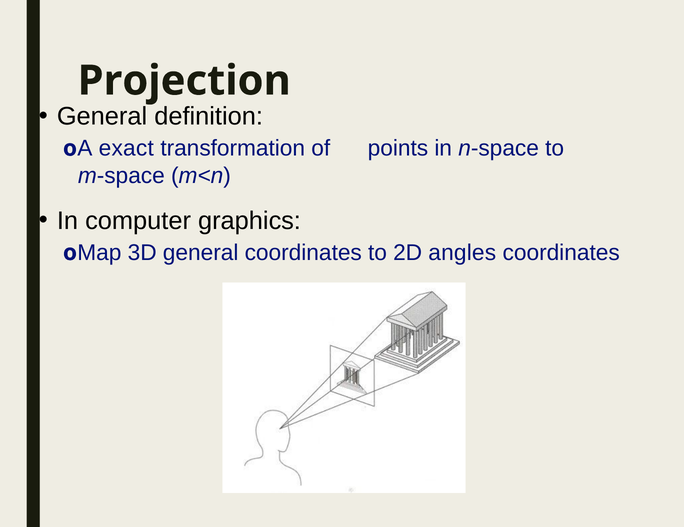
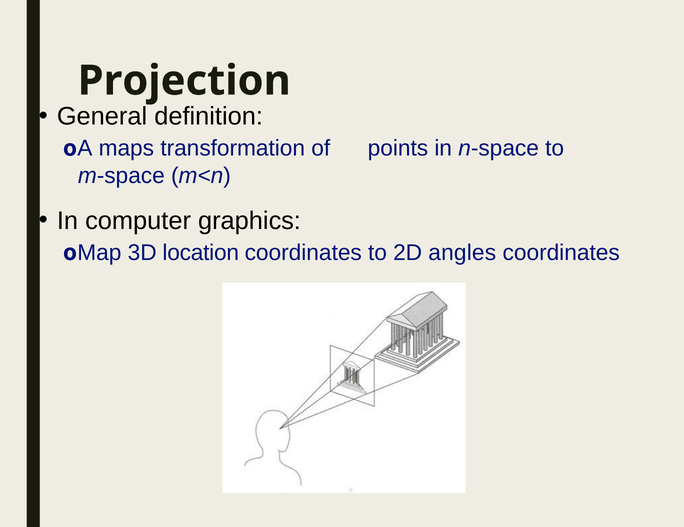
exact: exact -> maps (126, 148)
3D general: general -> location (201, 252)
